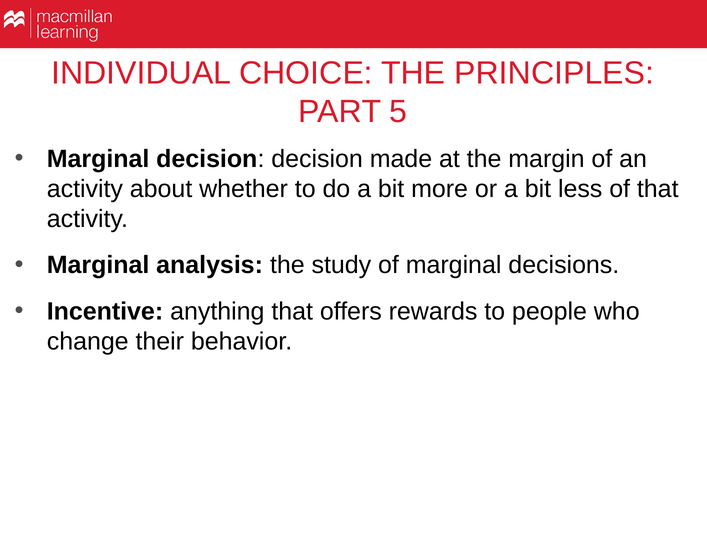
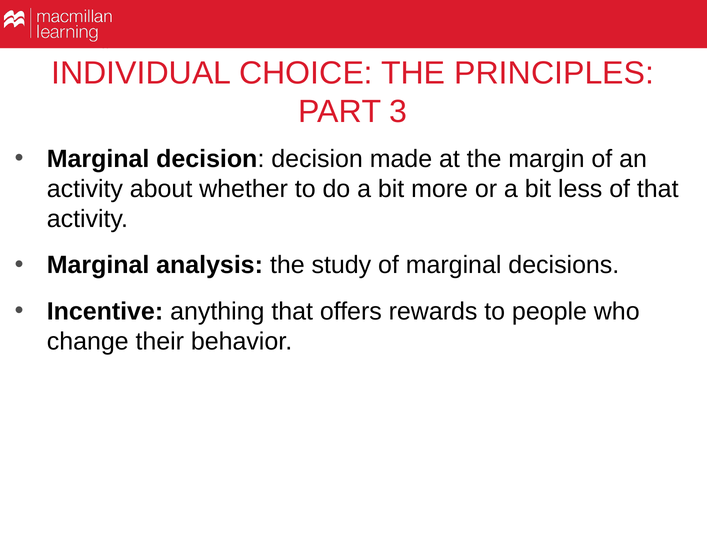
5: 5 -> 3 (398, 112)
